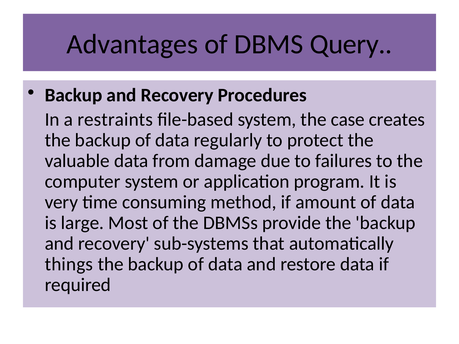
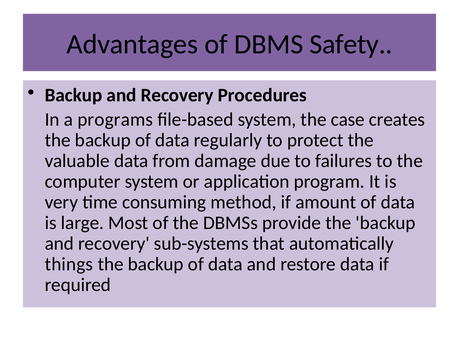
Query: Query -> Safety (351, 44)
restraints: restraints -> programs (115, 120)
